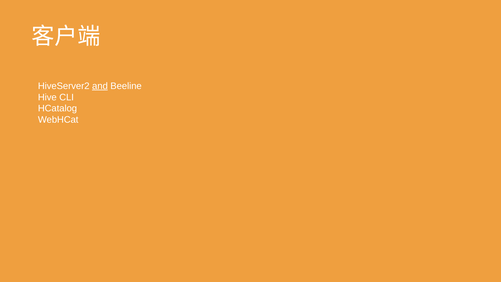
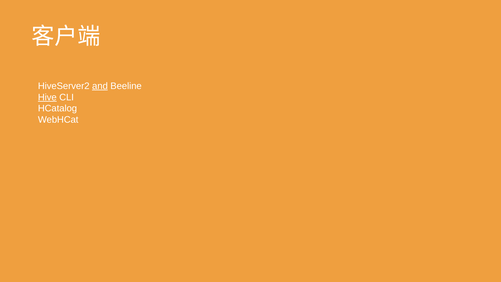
Hive underline: none -> present (47, 97)
